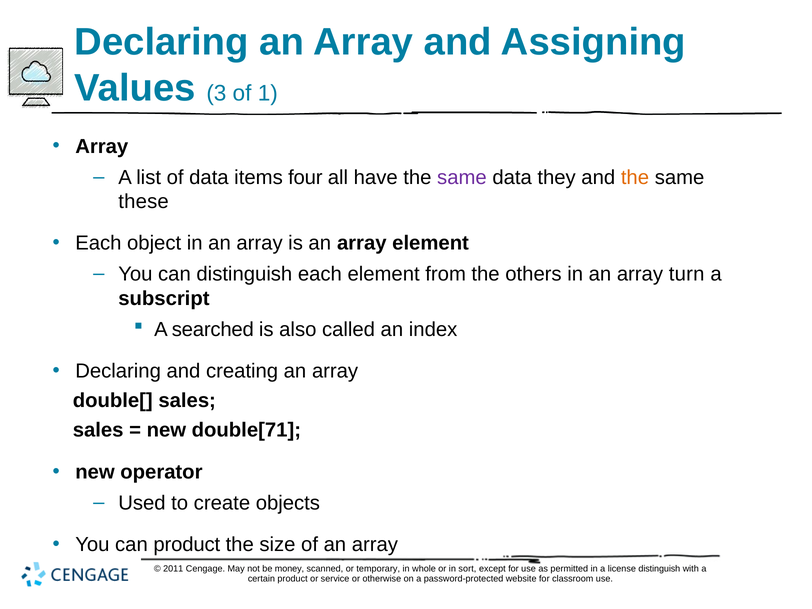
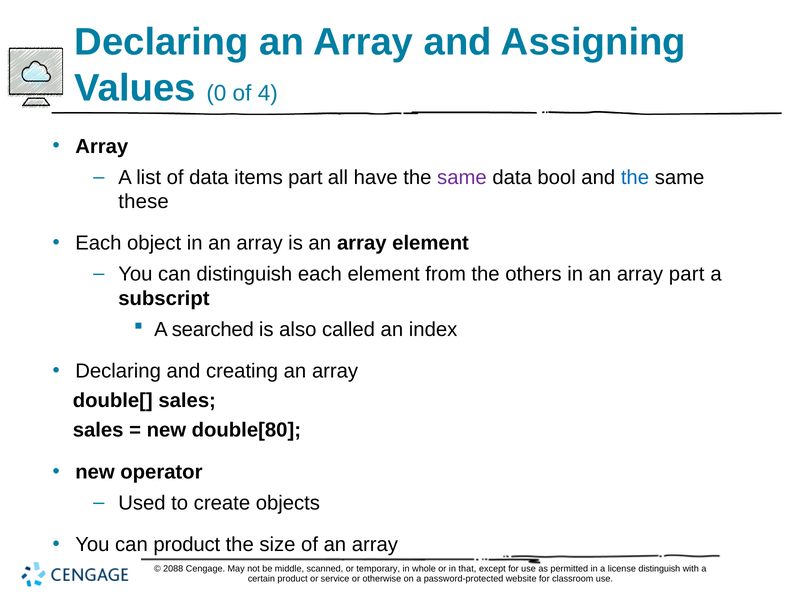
3: 3 -> 0 (216, 93)
1: 1 -> 4 (268, 93)
items four: four -> part (305, 177)
they: they -> bool (557, 177)
the colour: orange -> blue (635, 177)
array turn: turn -> part (687, 274)
double[71: double[71 -> double[80 (246, 430)
2011: 2011 -> 2088 (173, 569)
money: money -> middle (289, 569)
sort: sort -> that (467, 569)
